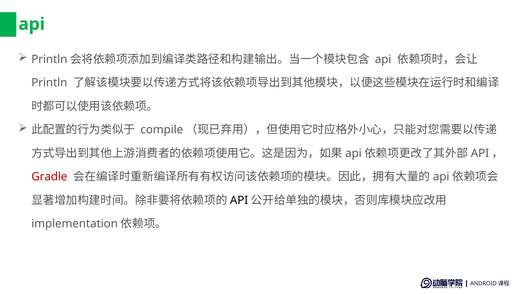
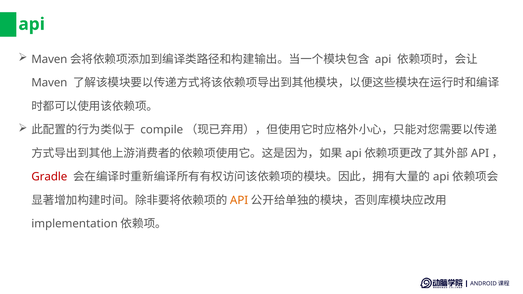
Println: Println -> Maven (49, 59)
Println: Println -> Maven (49, 83)
API colour: black -> orange (239, 200)
